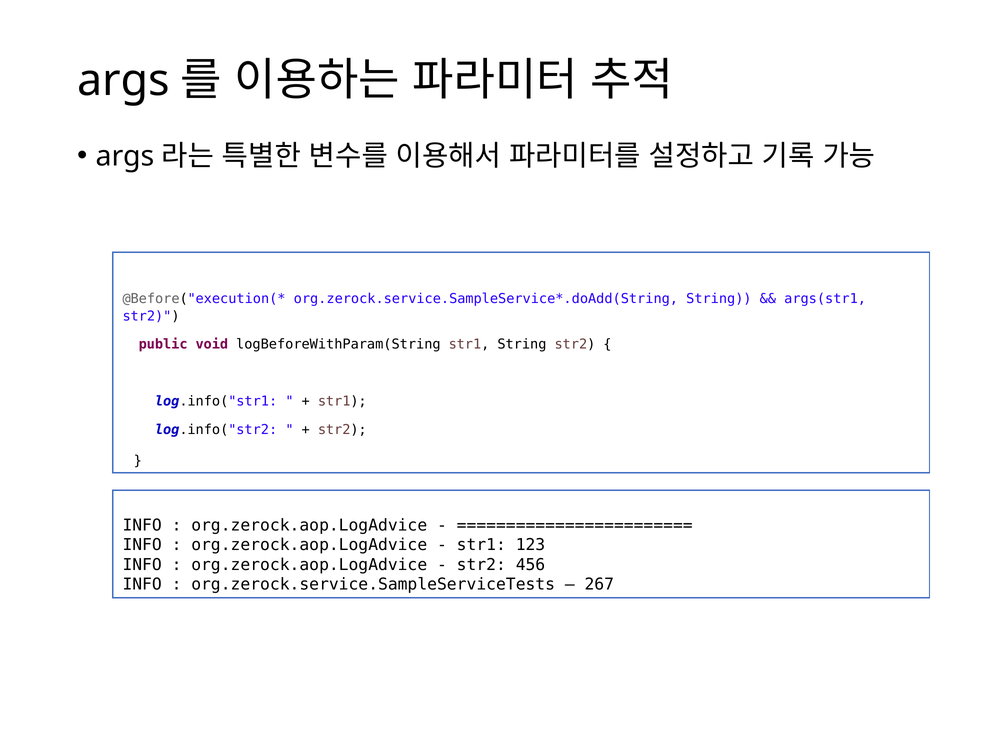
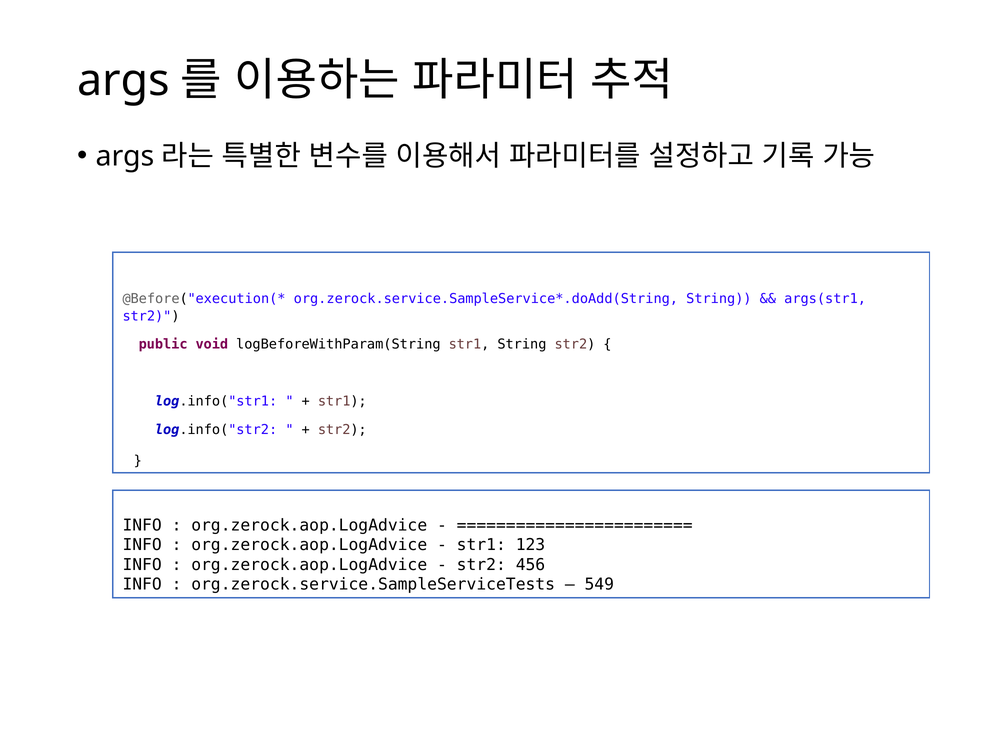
267: 267 -> 549 (599, 585)
